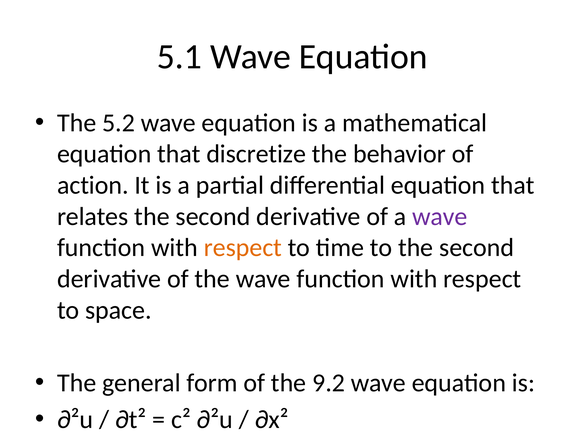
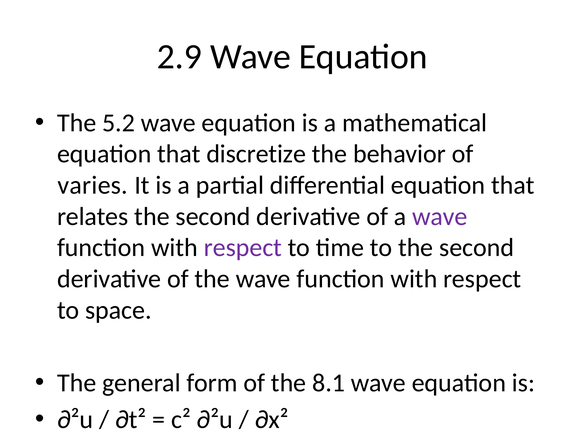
5.1: 5.1 -> 2.9 (179, 57)
action: action -> varies (93, 185)
respect colour: orange -> purple (243, 248)
9.2: 9.2 -> 8.1 (329, 383)
